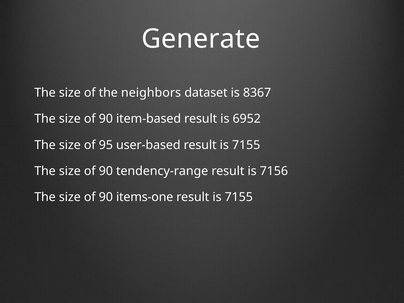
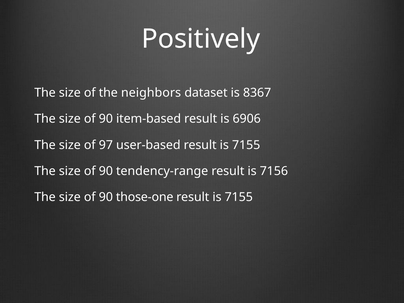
Generate: Generate -> Positively (201, 39)
6952: 6952 -> 6906 (247, 119)
95: 95 -> 97 (106, 145)
items-one: items-one -> those-one (145, 197)
